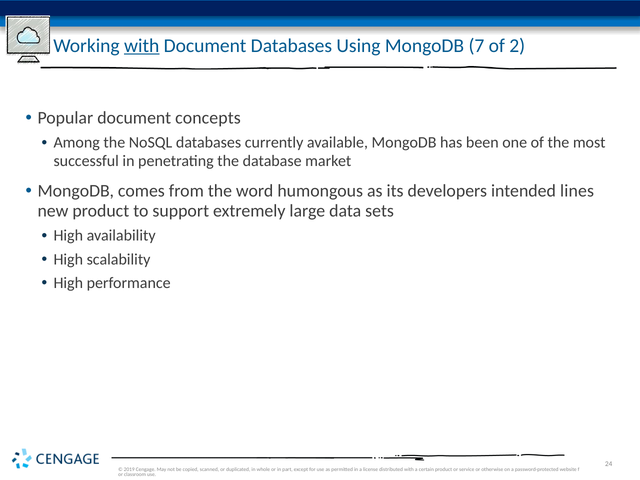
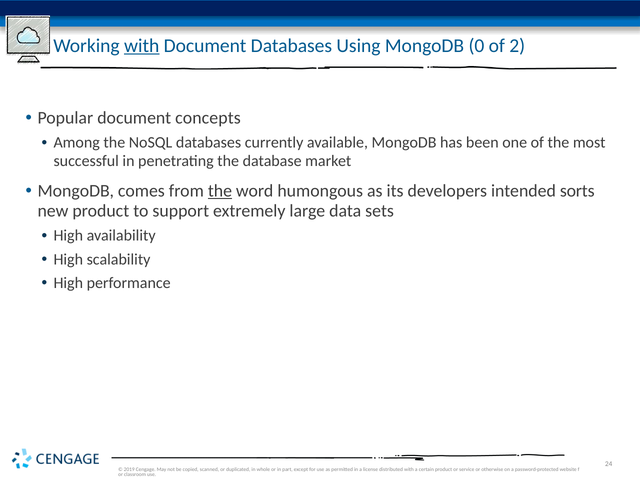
7: 7 -> 0 (476, 46)
the underline: none -> present (220, 191)
lines: lines -> sorts (577, 191)
